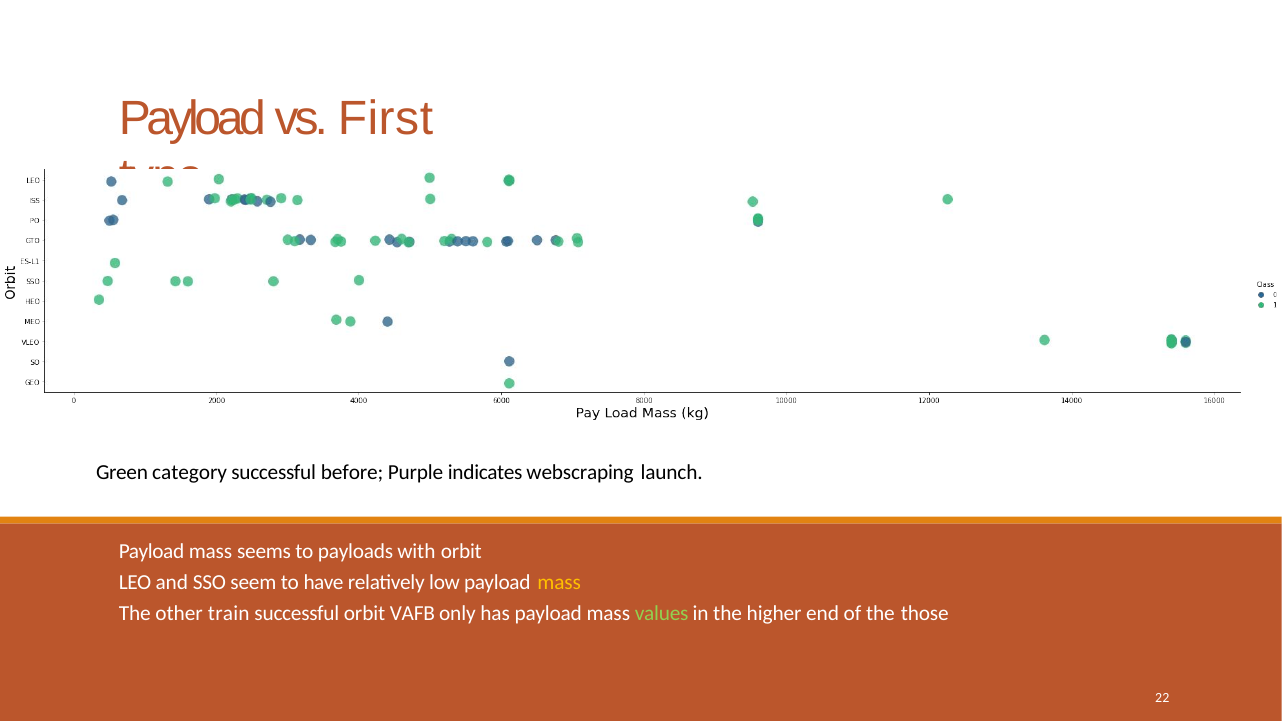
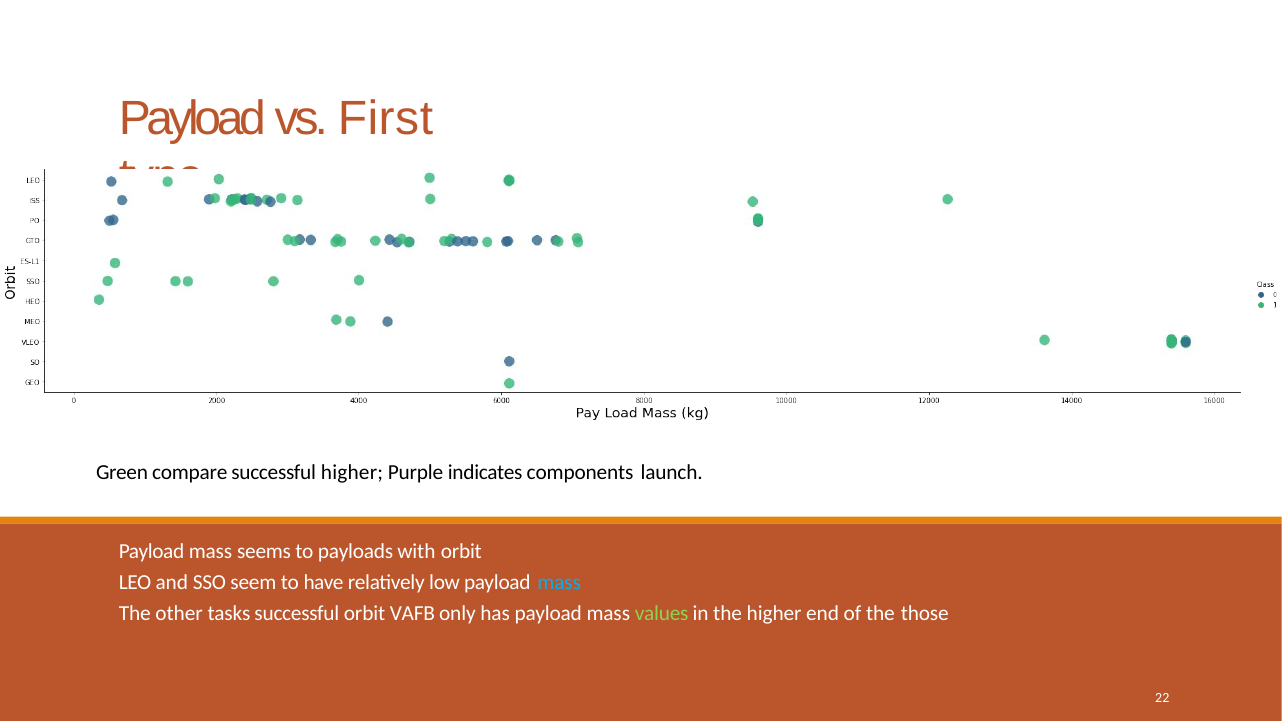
category: category -> compare (190, 473)
successful before: before -> higher (352, 473)
webscraping: webscraping -> components (580, 473)
mass colour: yellow -> light blue (559, 582)
train: train -> tasks (229, 613)
